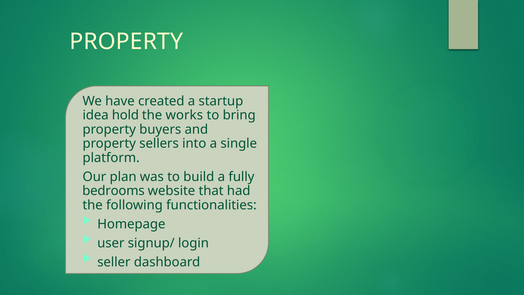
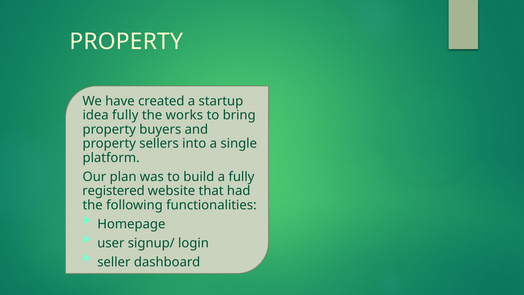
idea hold: hold -> fully (125, 115)
bedrooms: bedrooms -> registered (113, 191)
